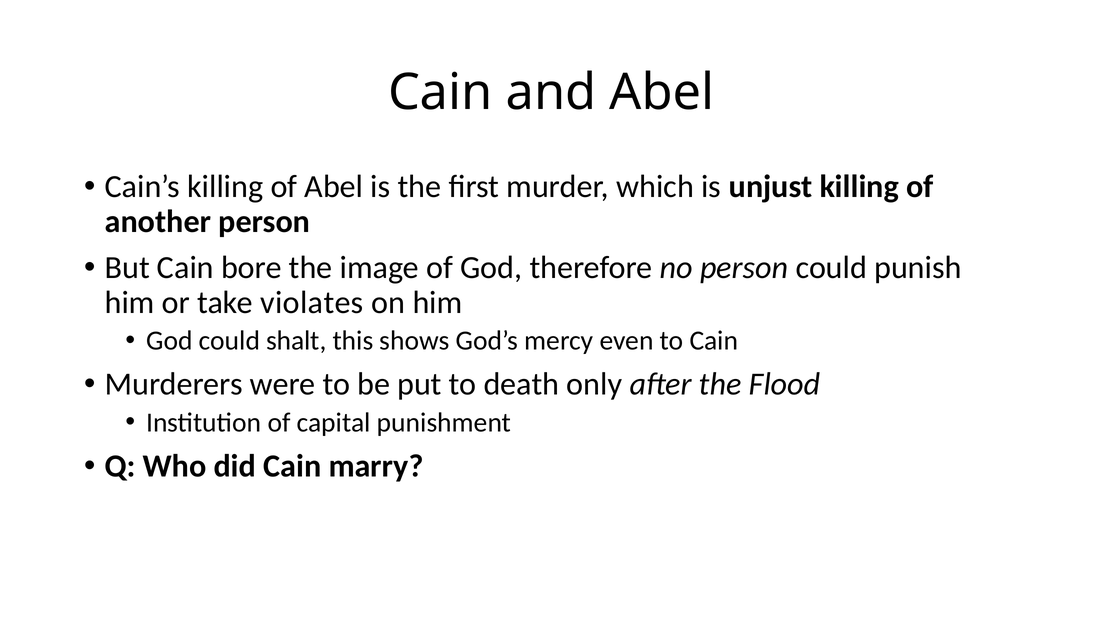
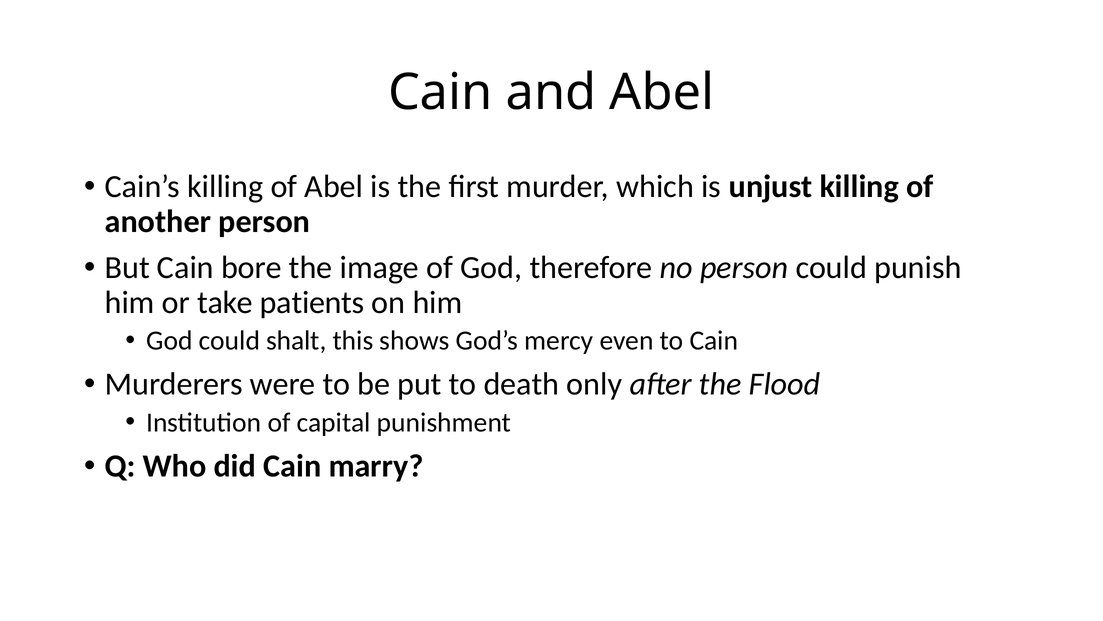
violates: violates -> patients (312, 302)
